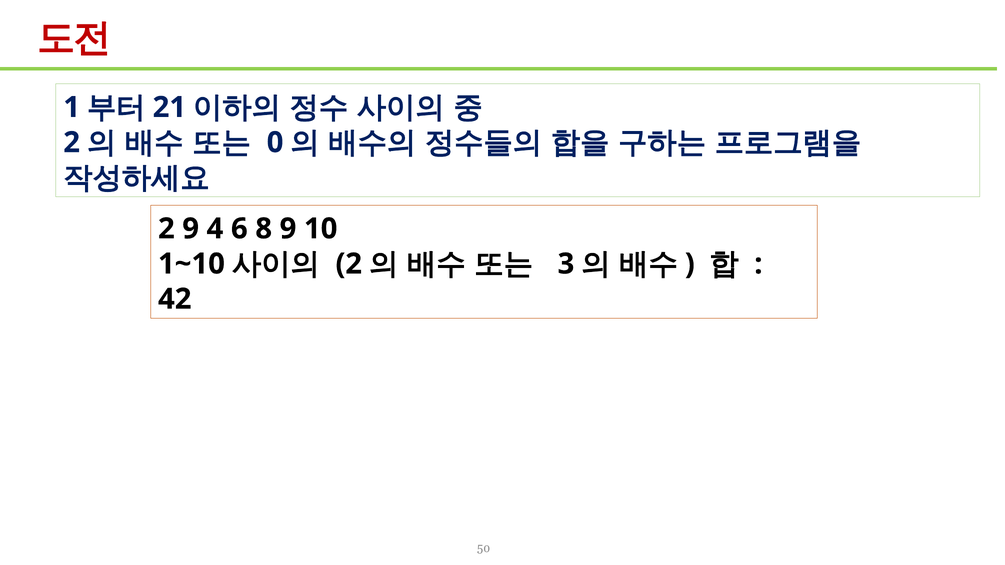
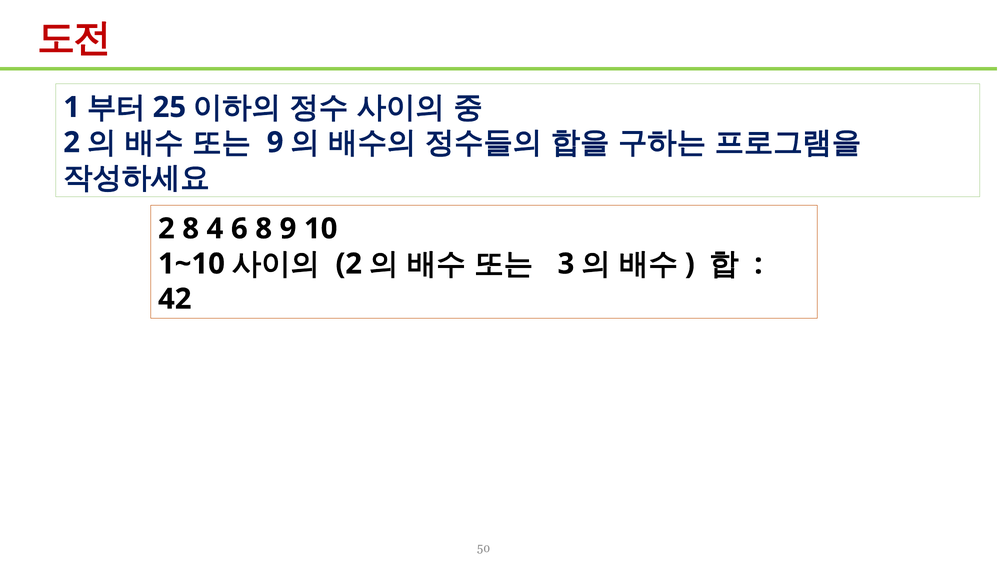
21: 21 -> 25 (169, 107)
0: 0 -> 9 (275, 143)
2 9: 9 -> 8 (191, 229)
